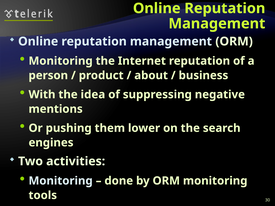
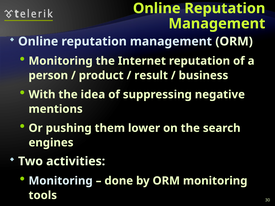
about: about -> result (151, 76)
